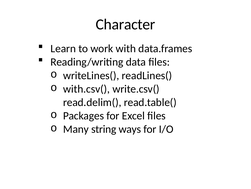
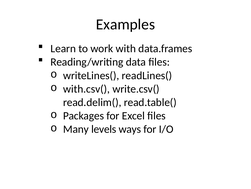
Character: Character -> Examples (125, 24)
string: string -> levels (104, 129)
